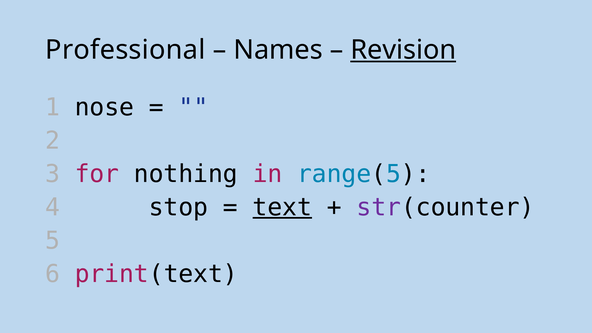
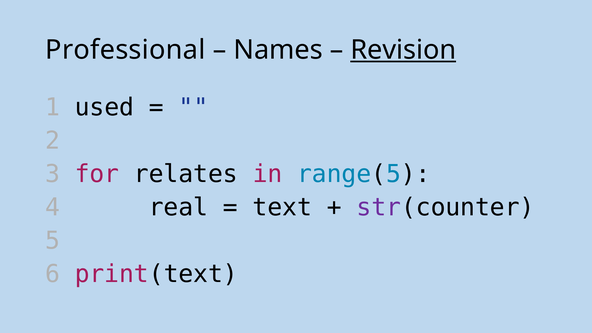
nose: nose -> used (104, 107)
nothing: nothing -> relates (186, 174)
stop: stop -> real (178, 207)
text underline: present -> none (282, 207)
